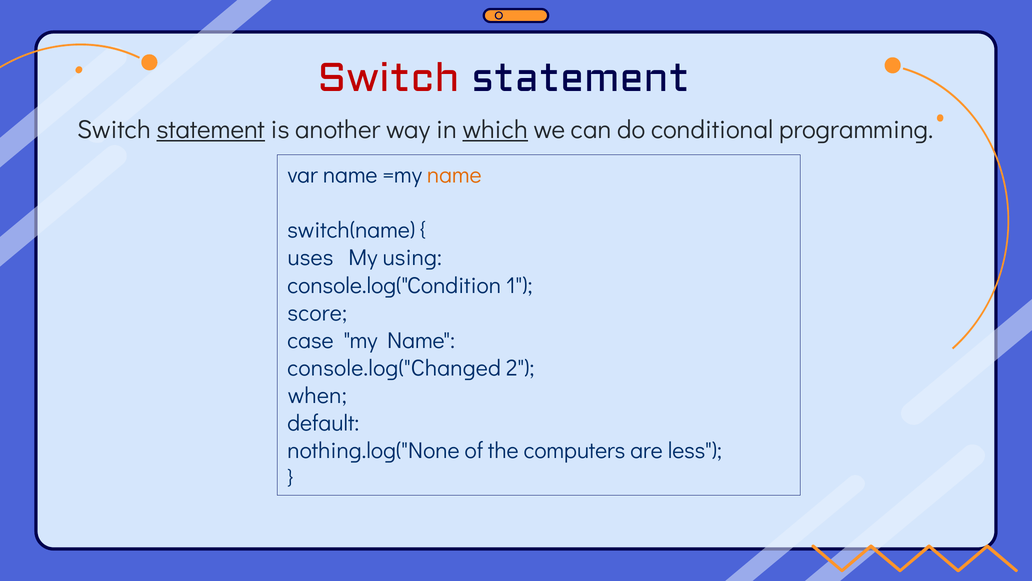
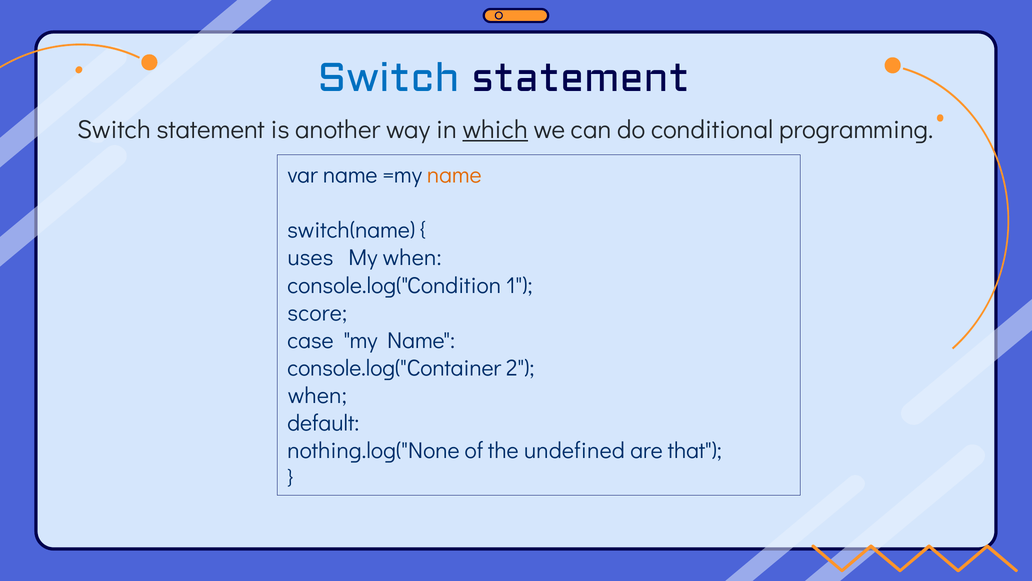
Switch colour: red -> blue (389, 78)
statement underline: present -> none (211, 130)
My using: using -> when (412, 258)
console.log("Changed: console.log("Changed -> console.log("Container (394, 368)
computers: computers -> undefined (574, 450)
less: less -> that (695, 450)
